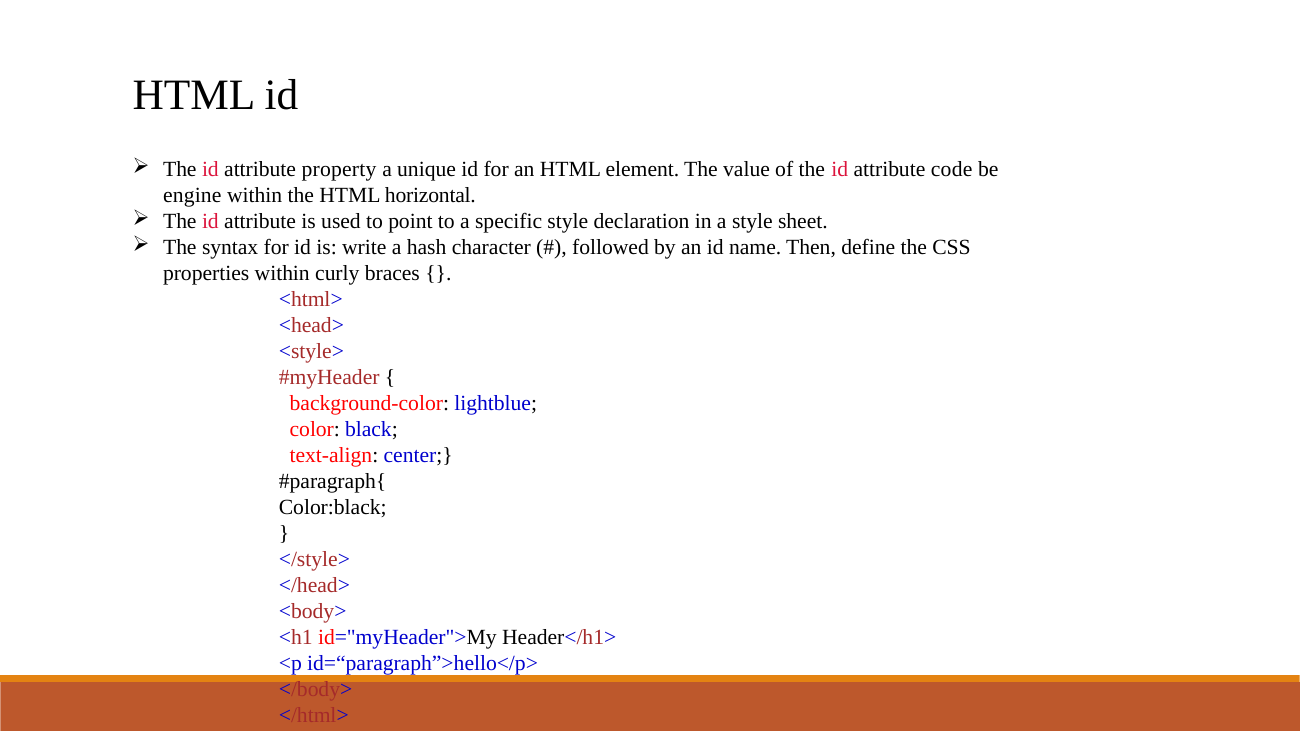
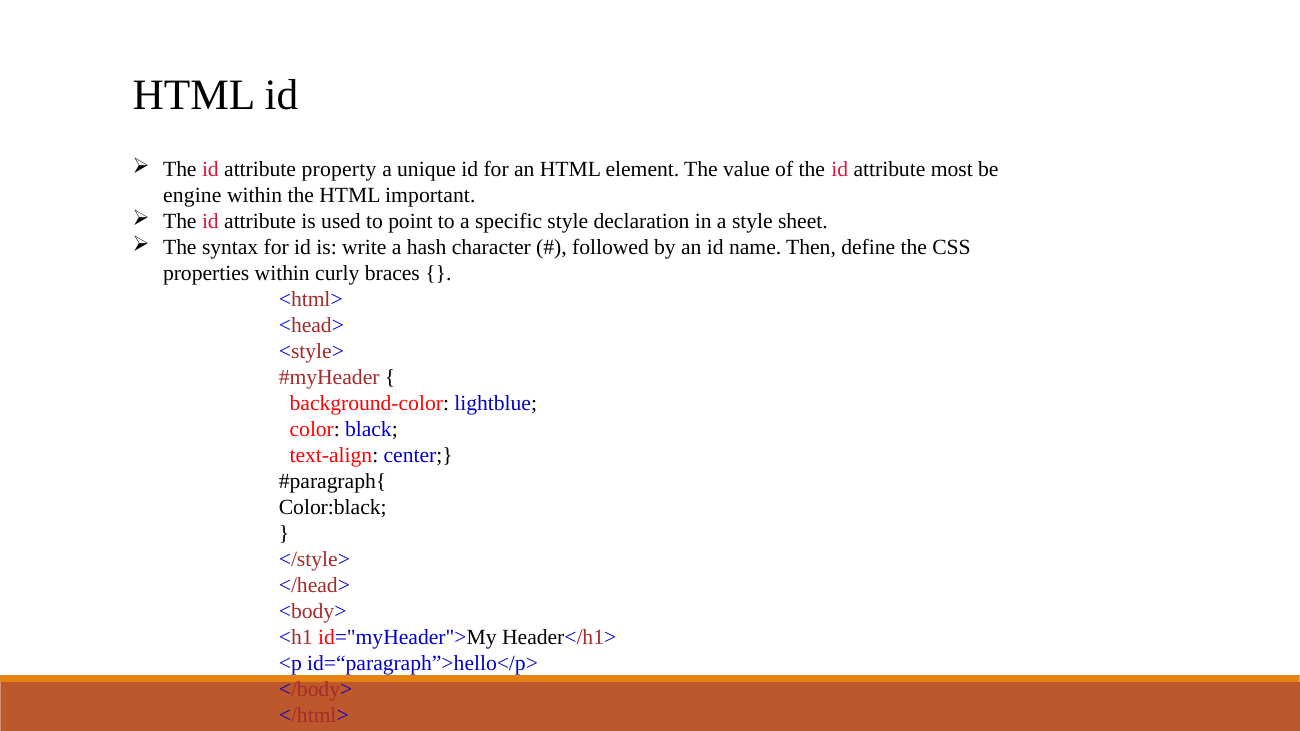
code: code -> most (952, 170)
horizontal: horizontal -> important (430, 196)
